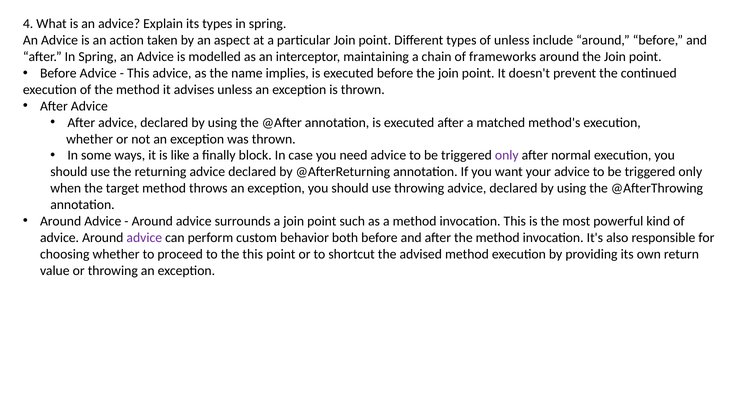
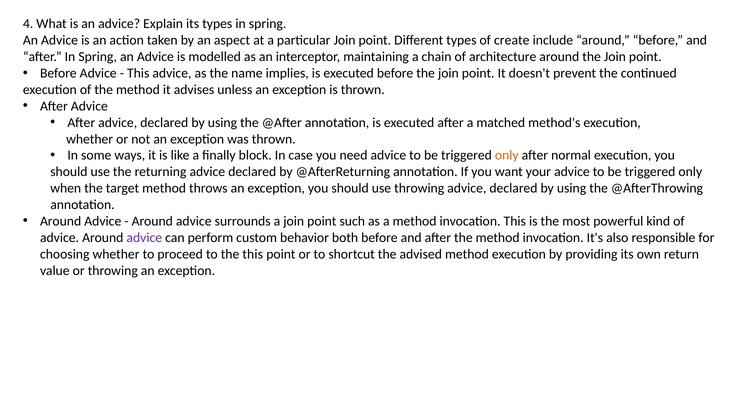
of unless: unless -> create (512, 40)
frameworks: frameworks -> architecture (503, 57)
only colour: purple -> orange (507, 155)
